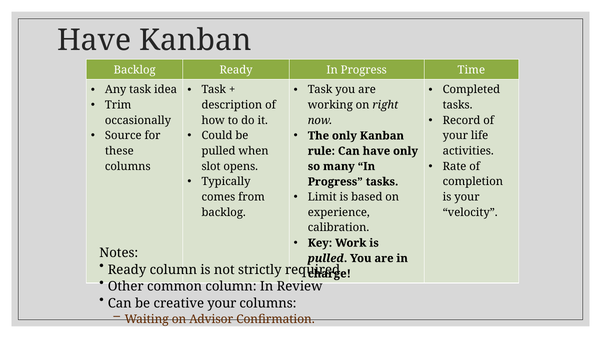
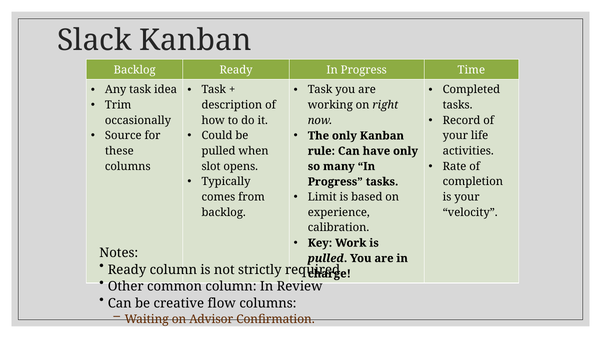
Have: Have -> Slack (94, 40)
creative your: your -> flow (222, 304)
